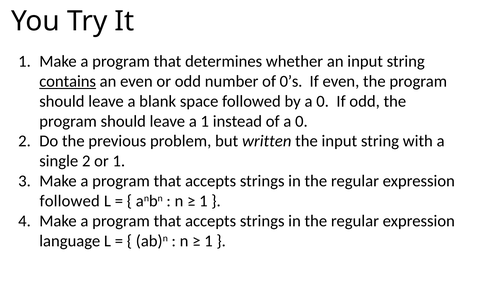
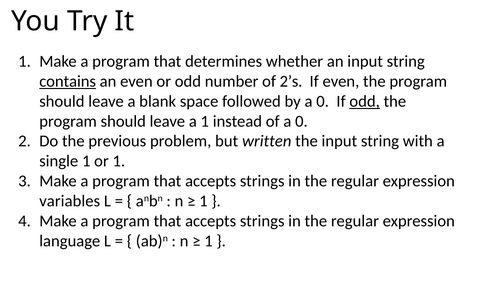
0’s: 0’s -> 2’s (291, 81)
odd underline: none -> present (365, 101)
single 2: 2 -> 1 (86, 161)
followed: followed -> variables (70, 201)
